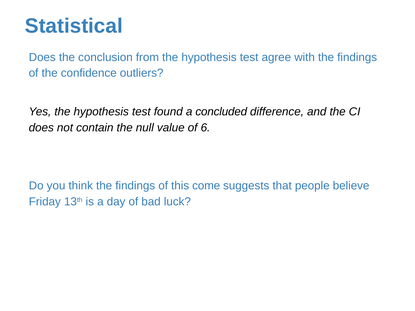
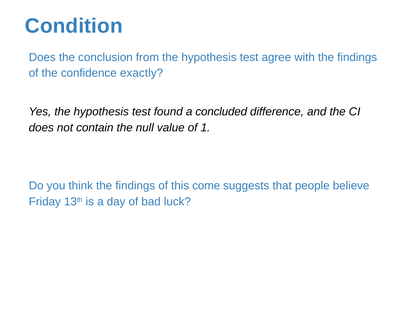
Statistical: Statistical -> Condition (74, 26)
outliers: outliers -> exactly (142, 73)
6: 6 -> 1 (205, 128)
